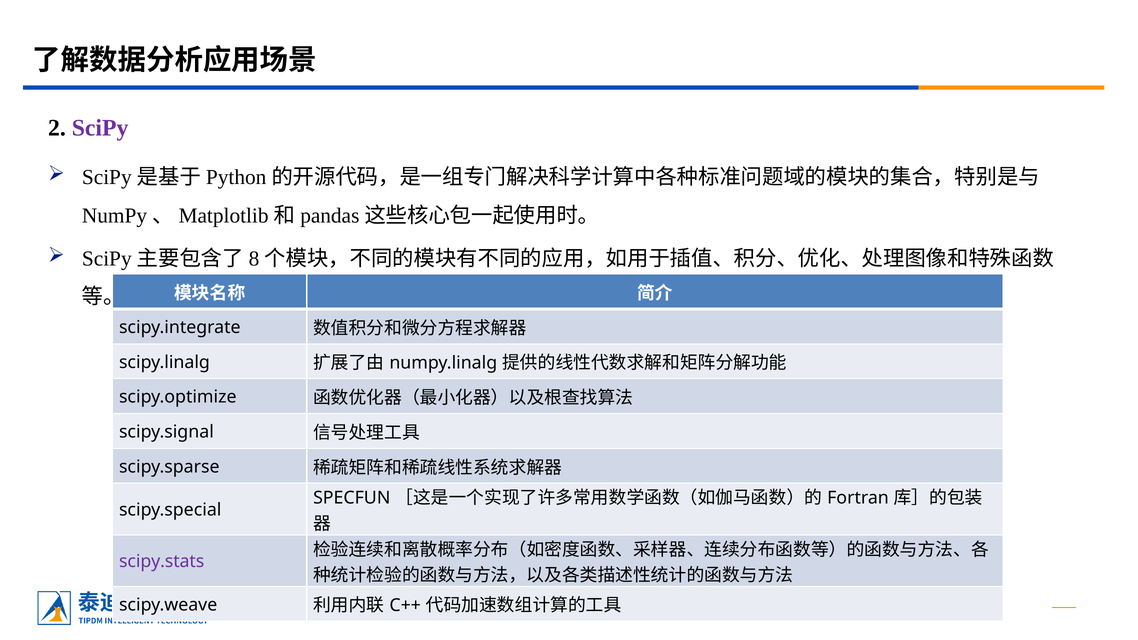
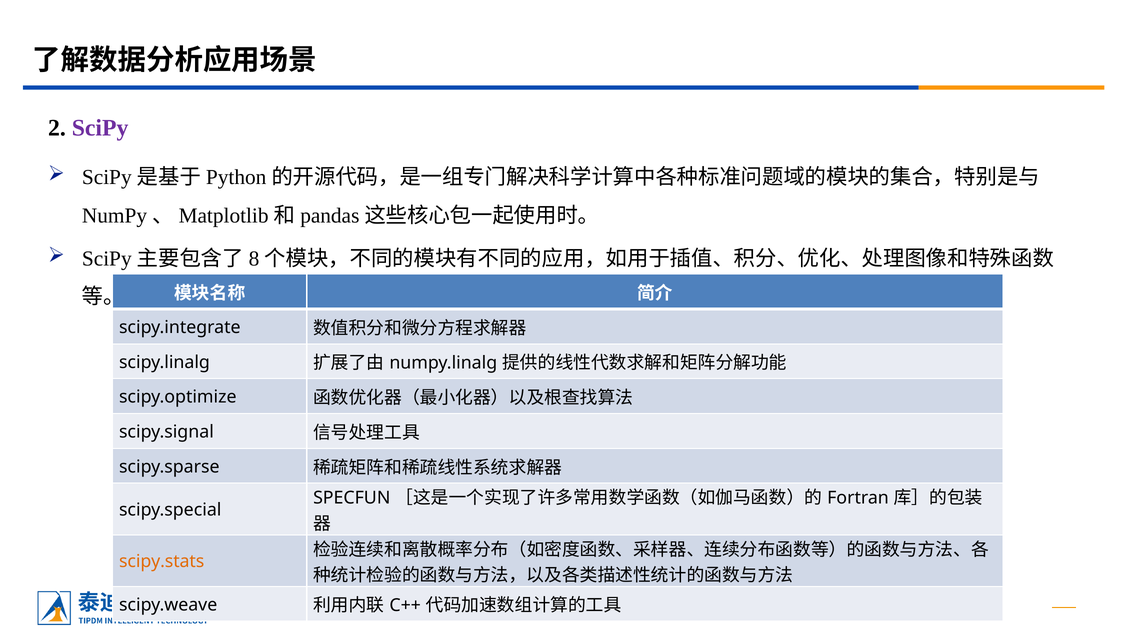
scipy.stats colour: purple -> orange (162, 562)
